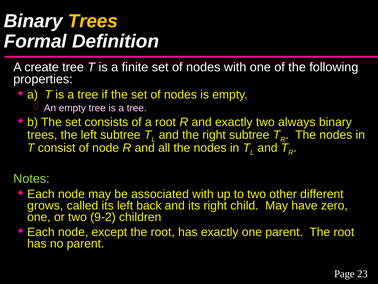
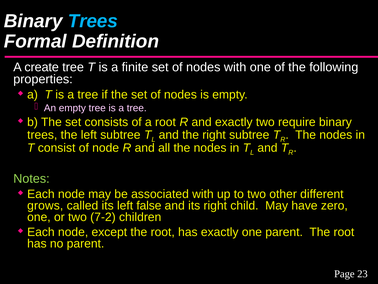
Trees colour: yellow -> light blue (93, 21)
always: always -> require (297, 122)
back: back -> false (149, 205)
9-2: 9-2 -> 7-2 (103, 217)
